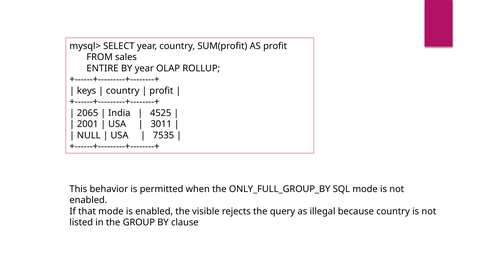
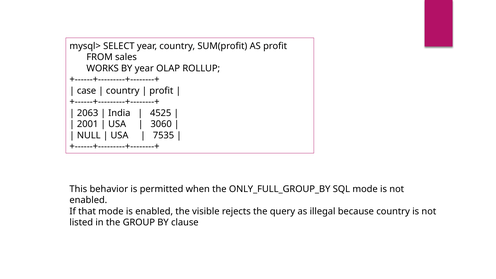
ENTIRE: ENTIRE -> WORKS (103, 68)
keys: keys -> case (87, 91)
2065: 2065 -> 2063 (88, 113)
3011: 3011 -> 3060 (161, 124)
